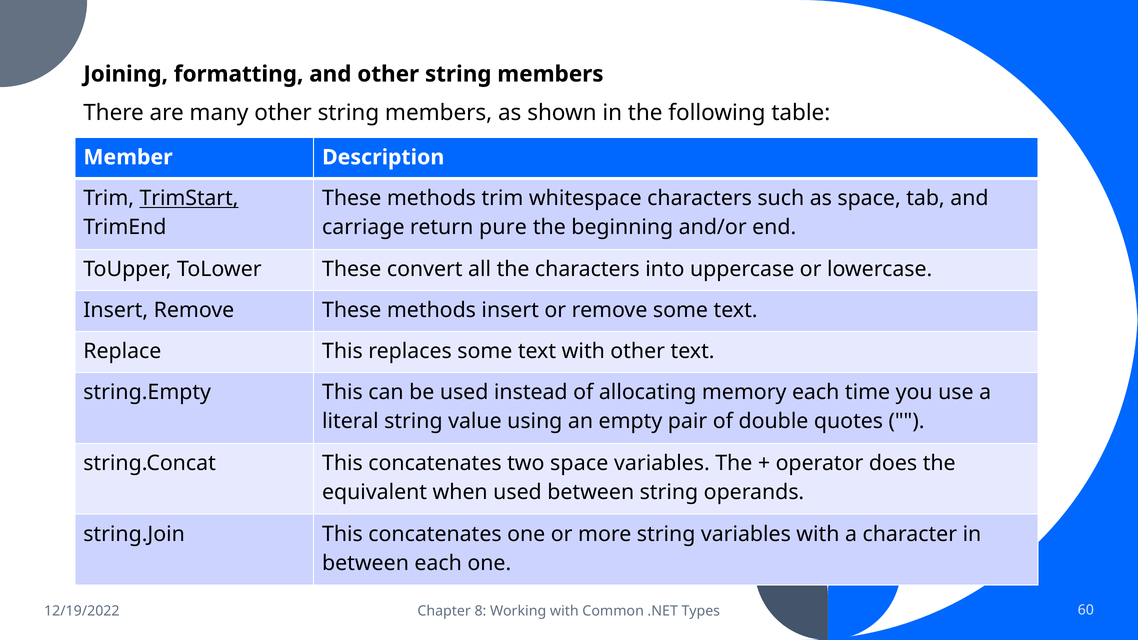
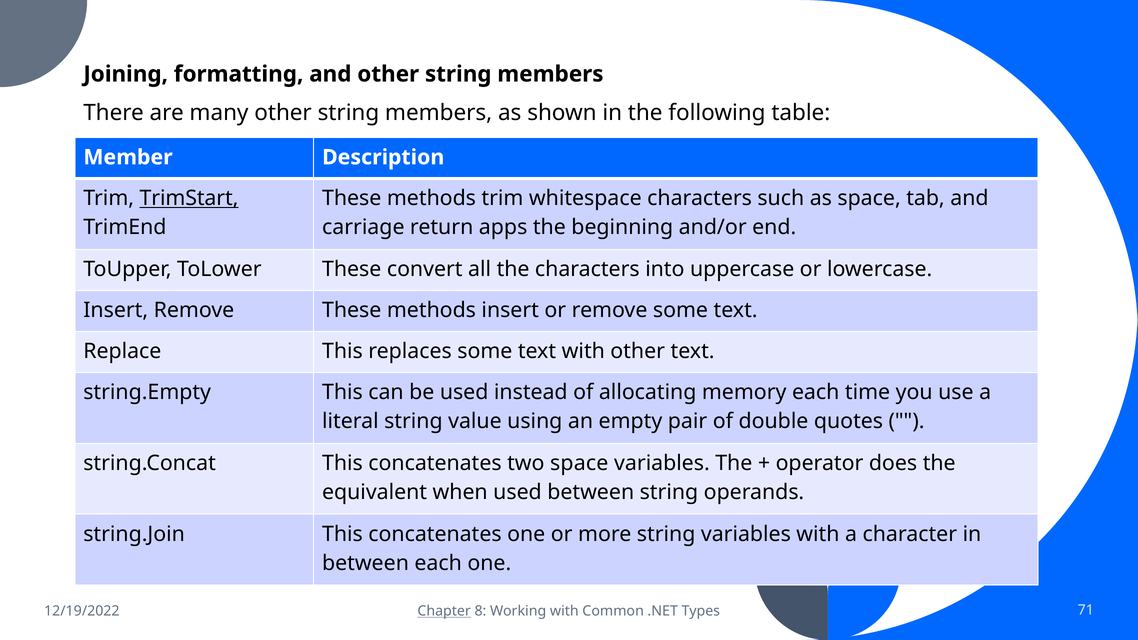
pure: pure -> apps (503, 227)
Chapter underline: none -> present (444, 611)
60: 60 -> 71 (1086, 610)
